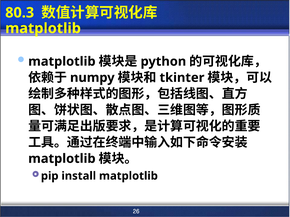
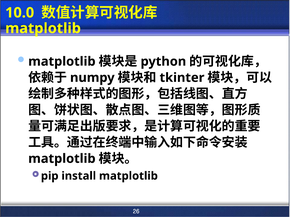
80.3: 80.3 -> 10.0 (20, 13)
